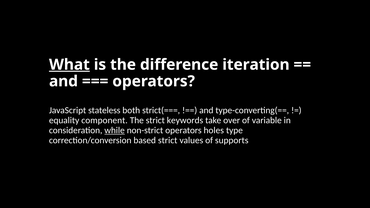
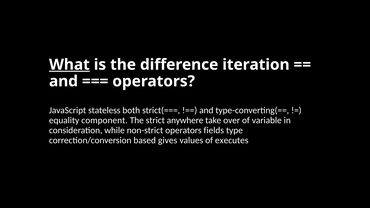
keywords: keywords -> anywhere (185, 120)
while underline: present -> none (115, 130)
holes: holes -> fields (214, 130)
based strict: strict -> gives (168, 140)
supports: supports -> executes (232, 140)
